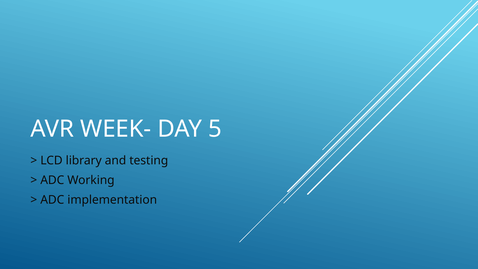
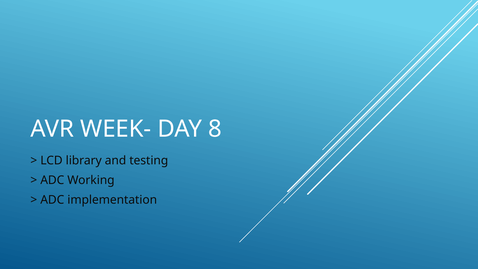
5: 5 -> 8 (215, 129)
